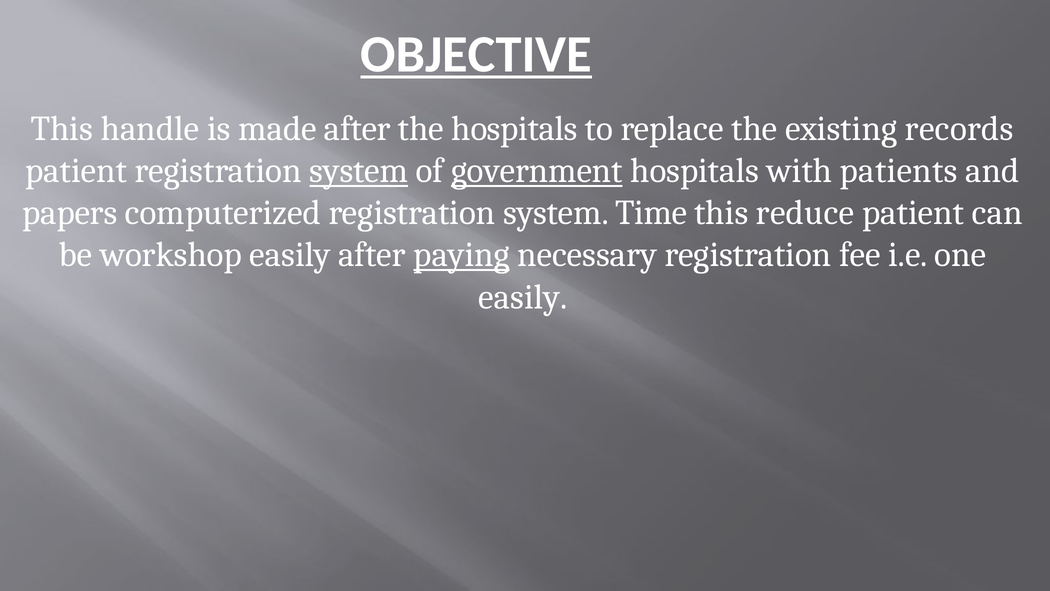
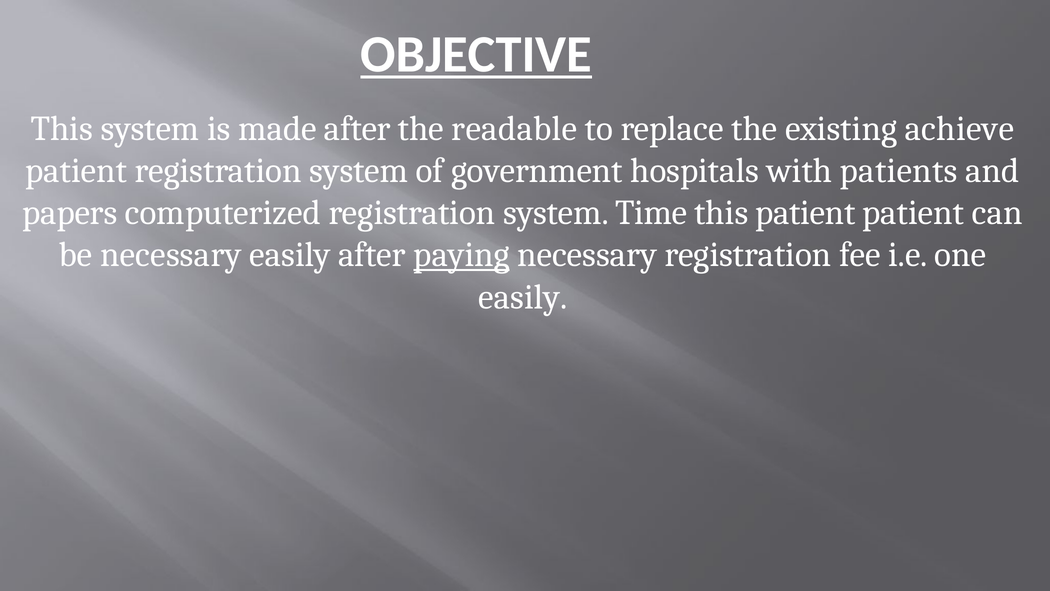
This handle: handle -> system (150, 129)
the hospitals: hospitals -> readable (514, 129)
records: records -> achieve (959, 129)
system underline: present -> none (359, 171)
government underline: present -> none (537, 171)
this reduce: reduce -> patient (805, 213)
be workshop: workshop -> necessary (171, 255)
